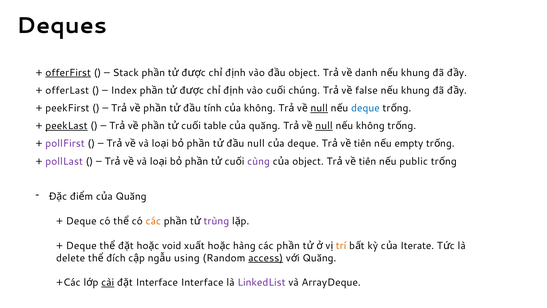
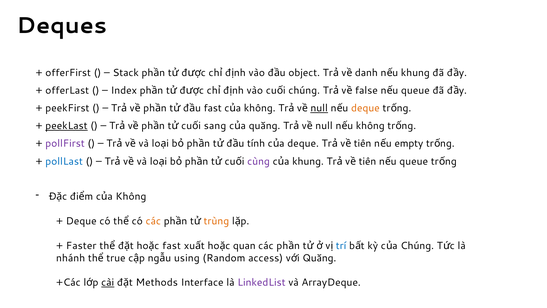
offerFirst underline: present -> none (68, 73)
khung: khung -> queue (415, 90)
tính: tính -> fast (213, 108)
deque colour: blue -> orange (365, 108)
table: table -> sang (215, 126)
null underline: present -> none (324, 126)
null: null -> tính (256, 143)
pollLast colour: purple -> blue (64, 161)
object: object -> khung (308, 161)
public: public -> queue (414, 161)
Quăng: Quăng -> Không (131, 196)
trùng colour: purple -> orange (216, 221)
Deque: Deque -> Faster (81, 245)
void: void -> fast (172, 245)
hàng: hàng -> quan (244, 245)
trí colour: orange -> blue (341, 245)
Iterate: Iterate -> Chúng (417, 245)
delete: delete -> nhánh (71, 258)
đích: đích -> true (116, 258)
access underline: present -> none (266, 258)
Interface: Interface -> Methods (157, 282)
